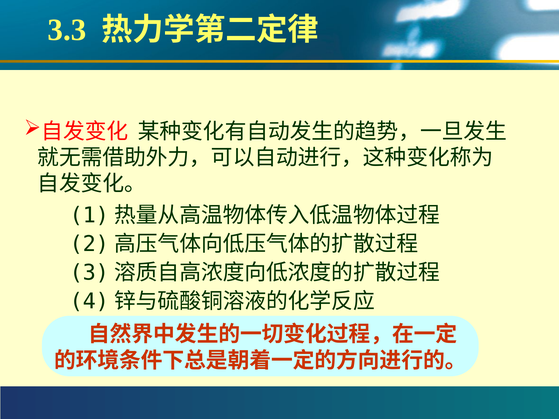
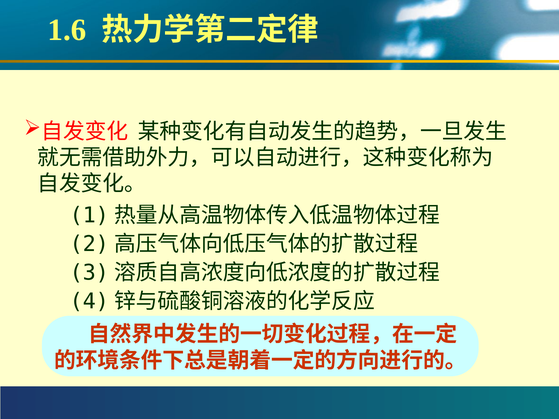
3.3: 3.3 -> 1.6 (67, 30)
